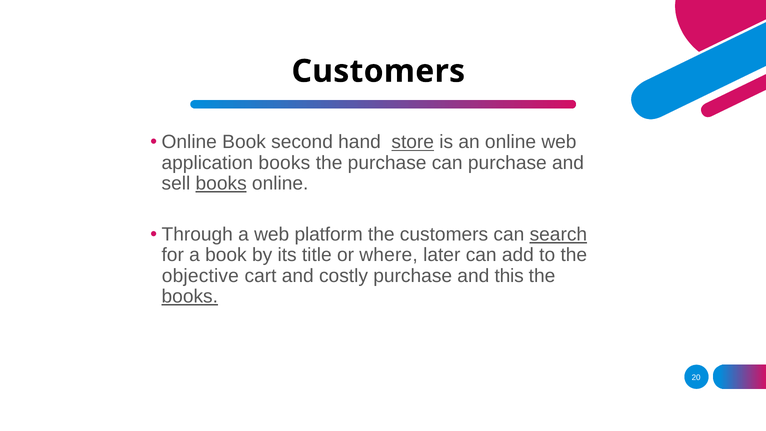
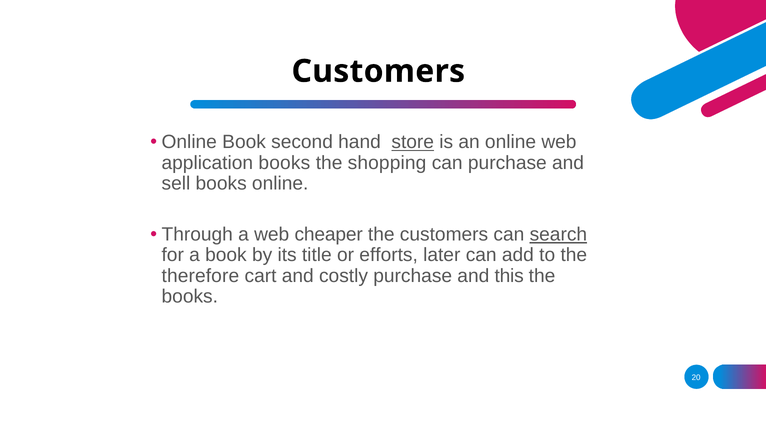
the purchase: purchase -> shopping (387, 163)
books underline: present -> none (221, 183)
platform: platform -> cheaper (329, 234)
where: where -> efforts (389, 255)
objective: objective -> therefore (200, 276)
books underline: present -> none (190, 296)
